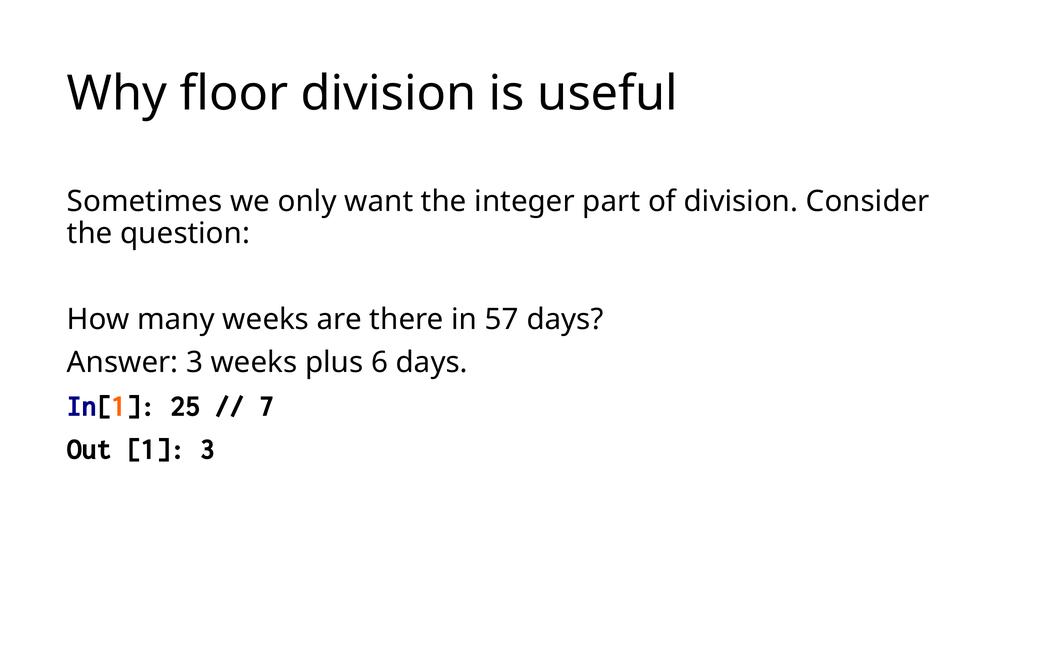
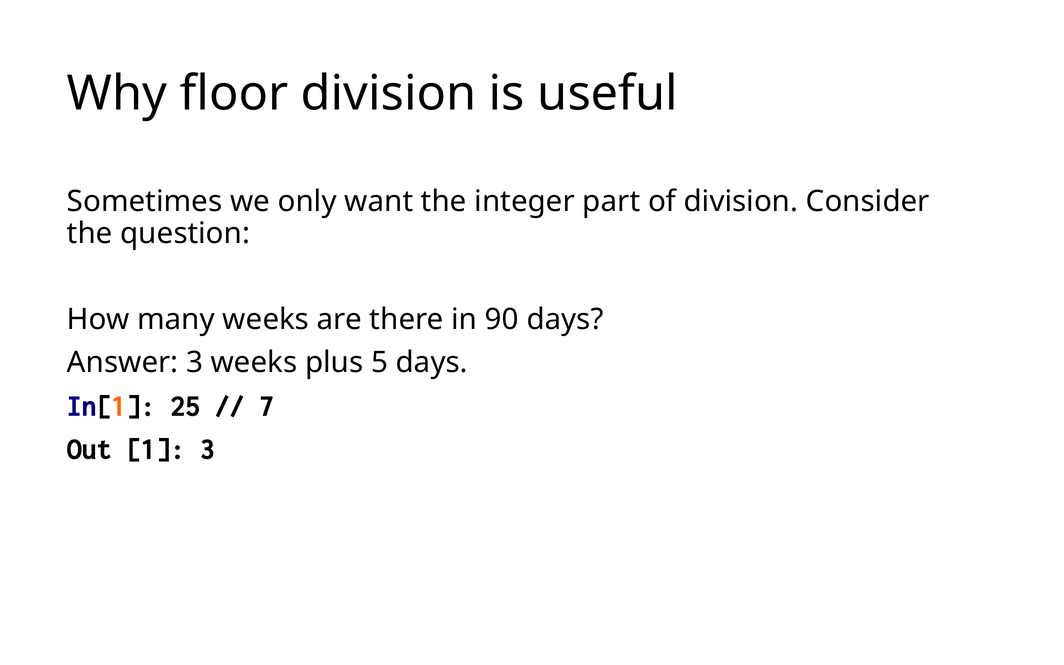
57: 57 -> 90 (502, 320)
6: 6 -> 5 (380, 363)
